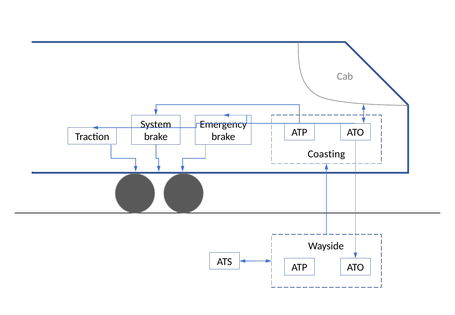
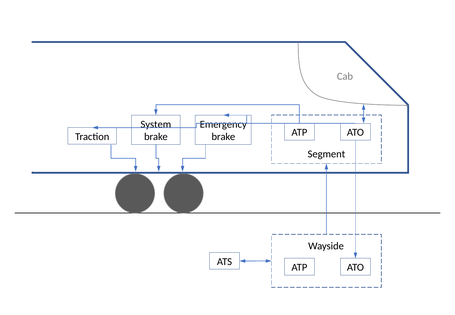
Coasting: Coasting -> Segment (326, 154)
